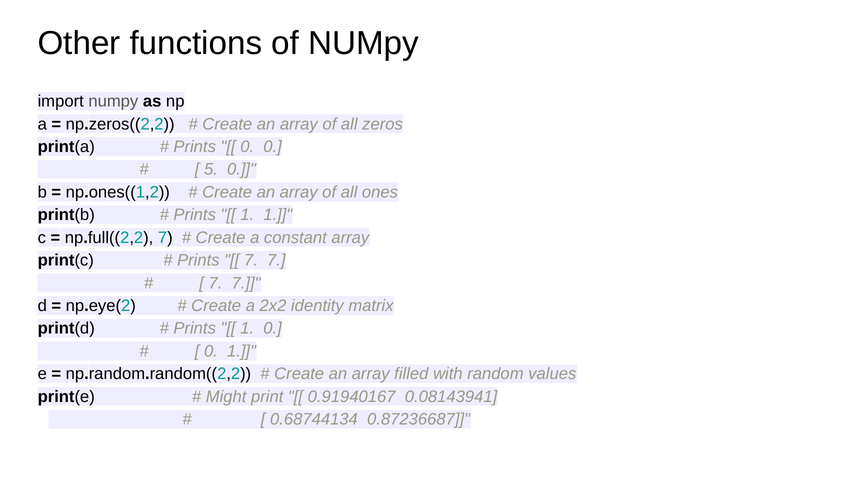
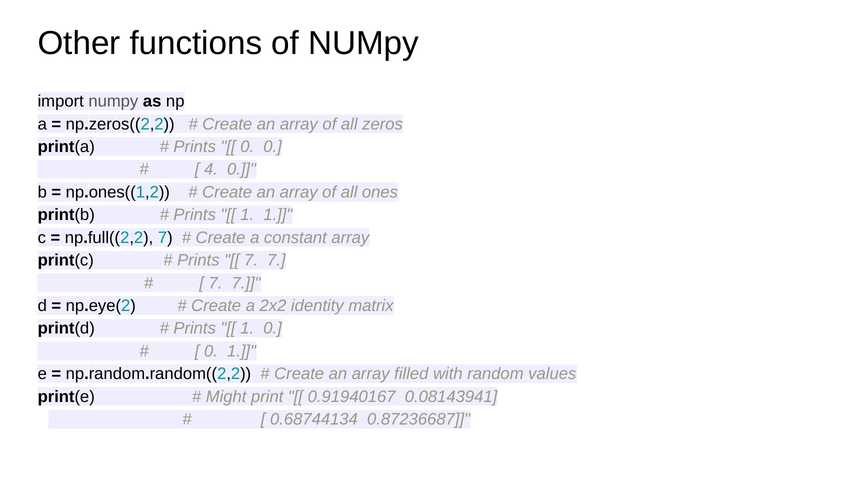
5: 5 -> 4 (211, 170)
